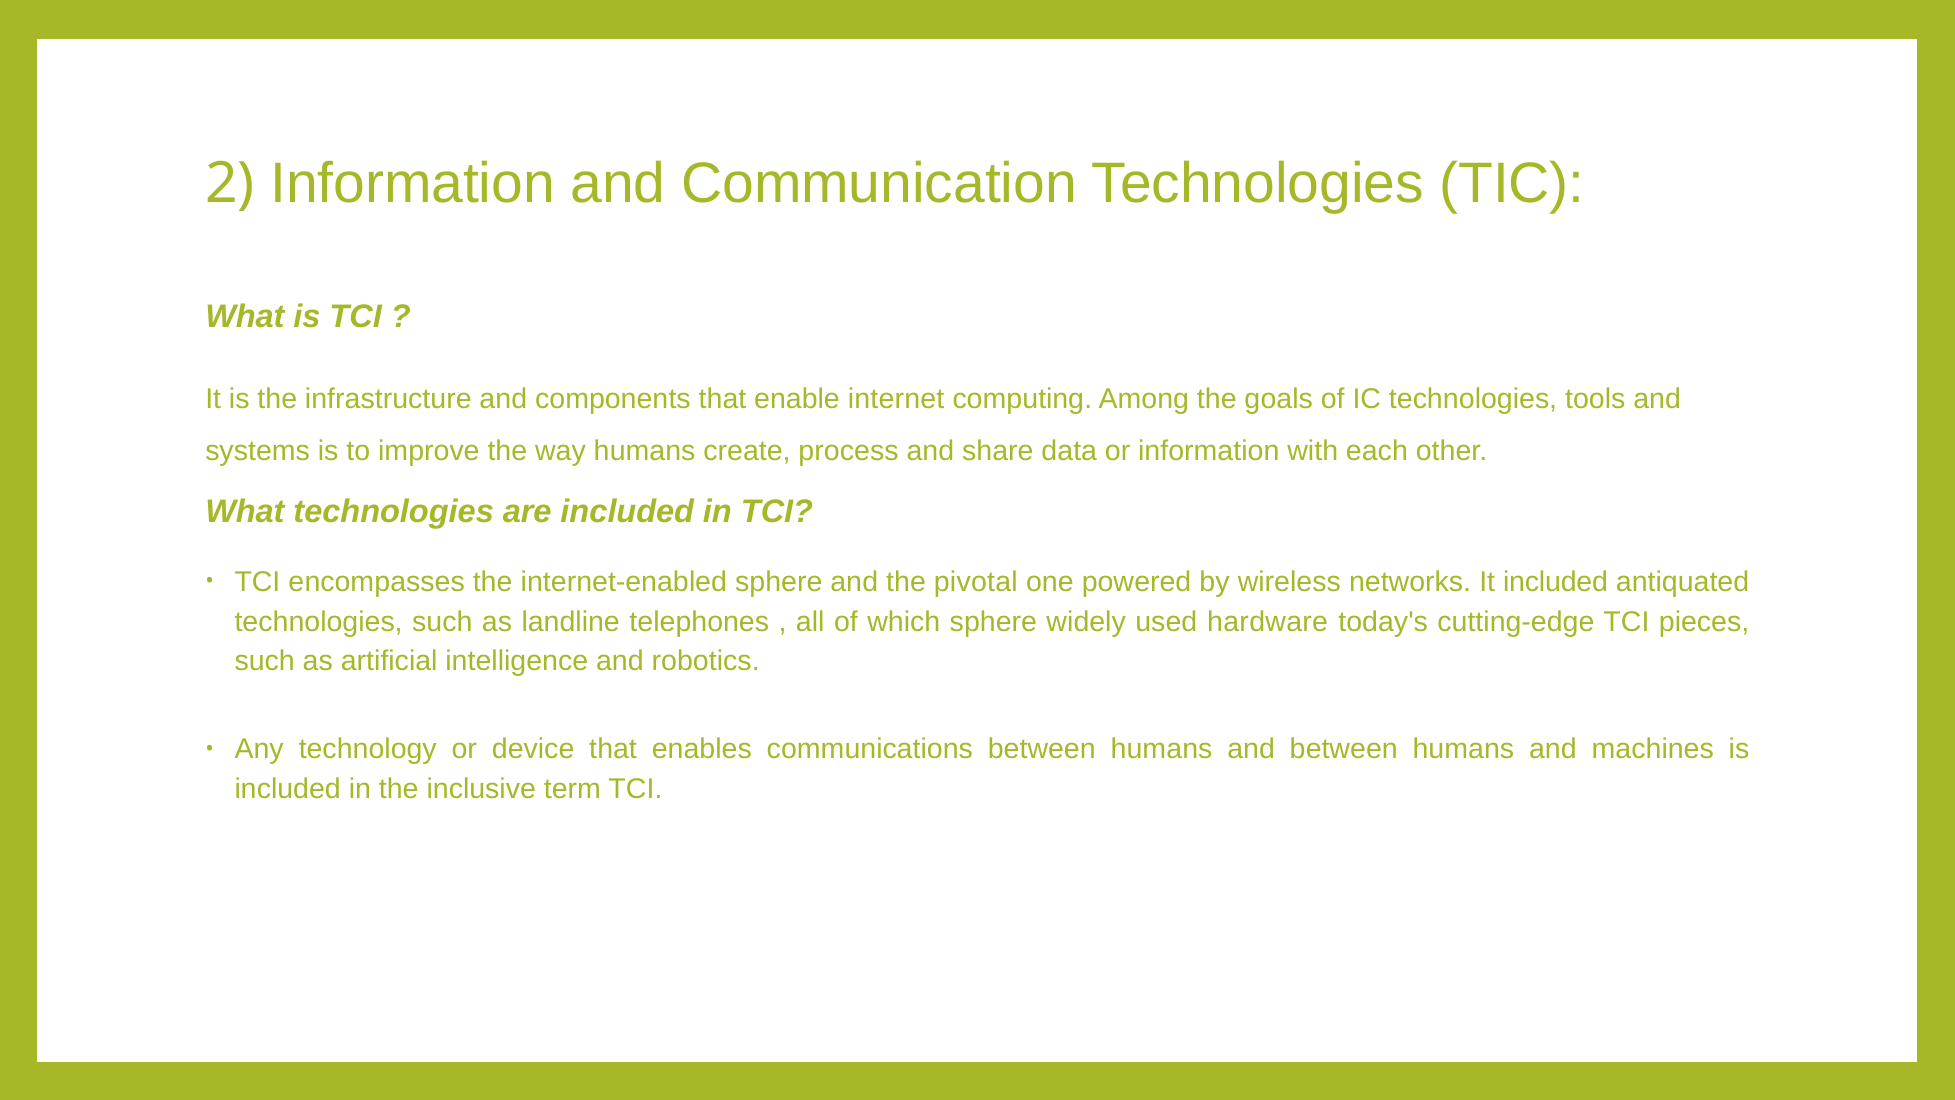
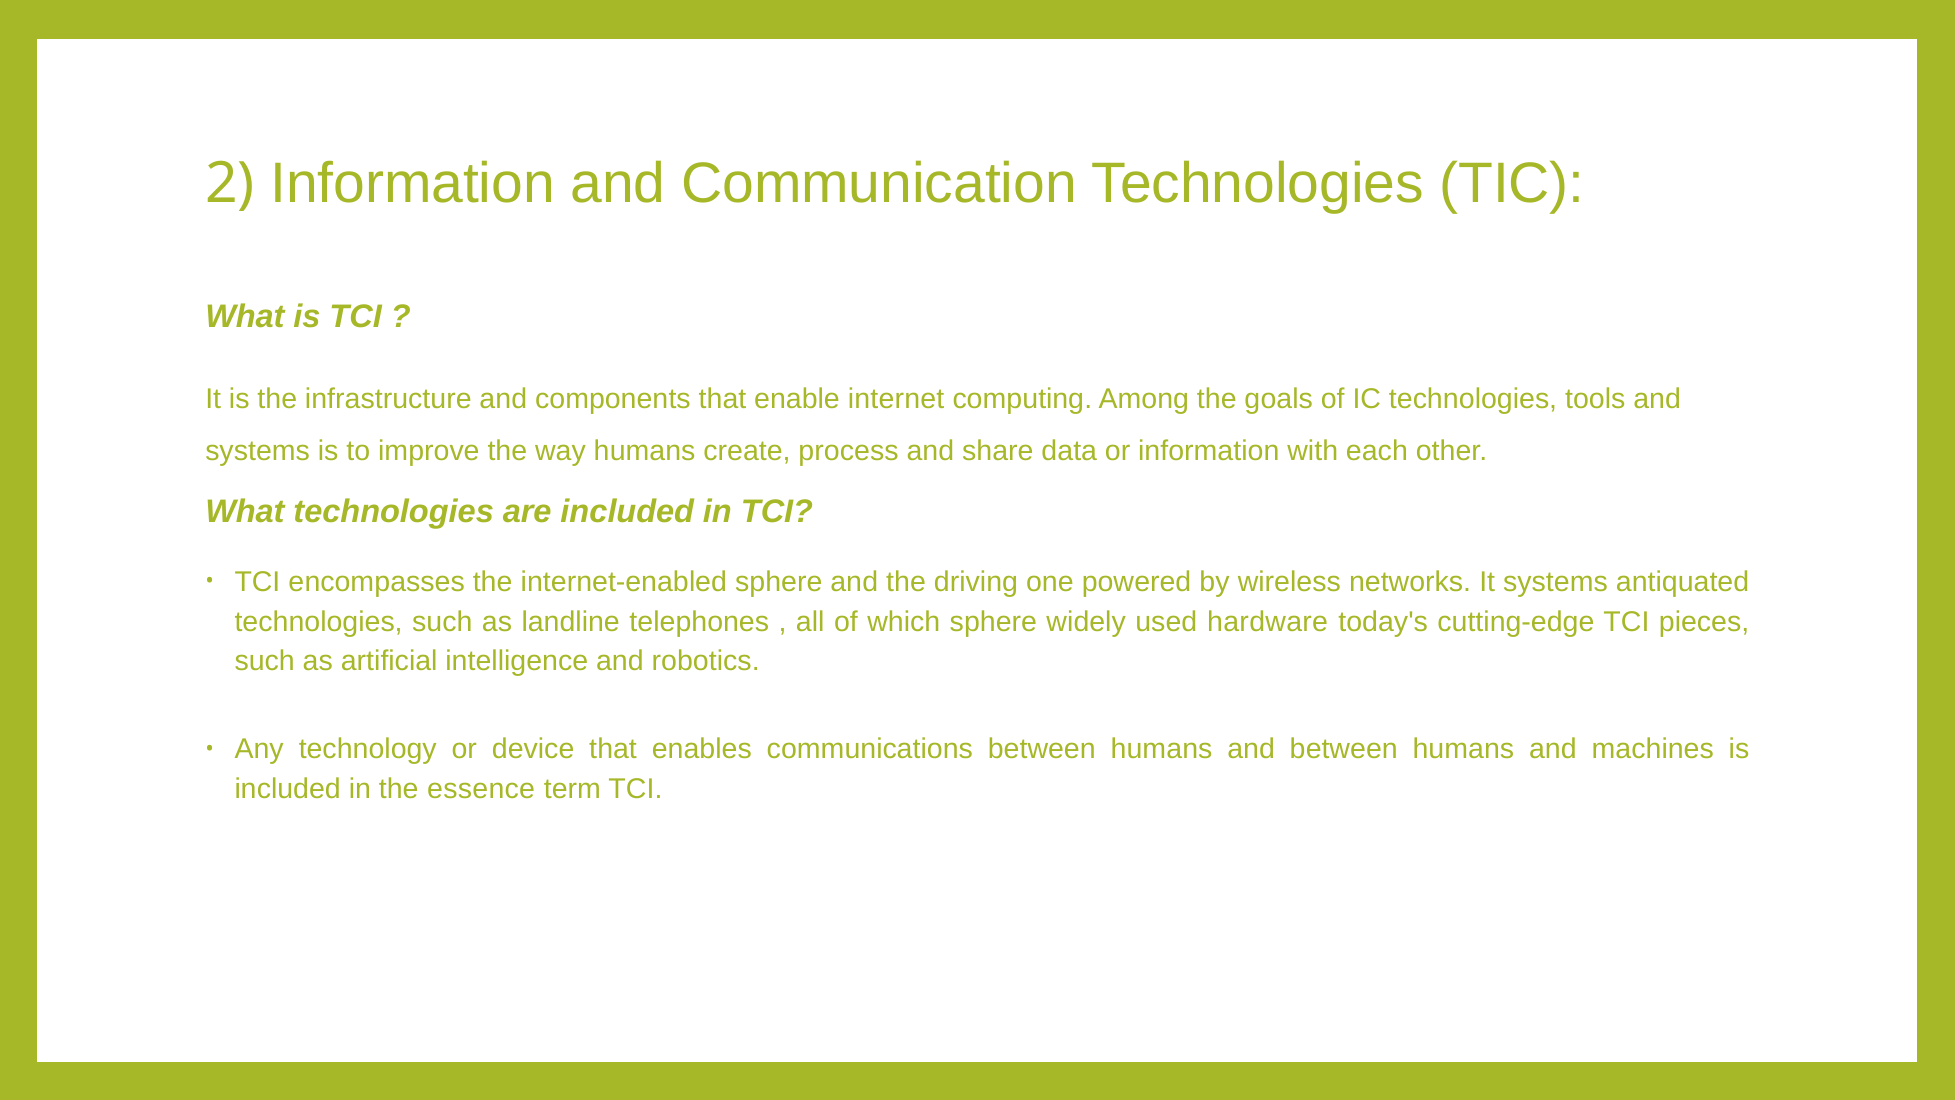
pivotal: pivotal -> driving (976, 582)
It included: included -> systems (1555, 582)
inclusive: inclusive -> essence (481, 789)
